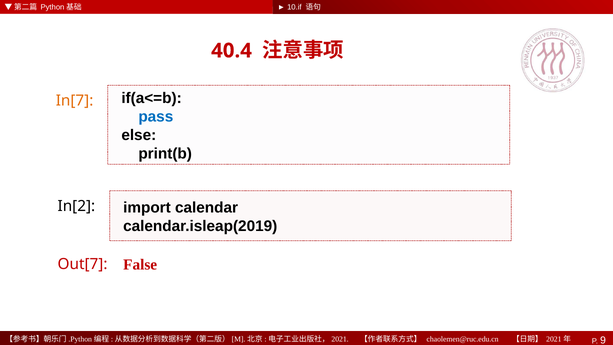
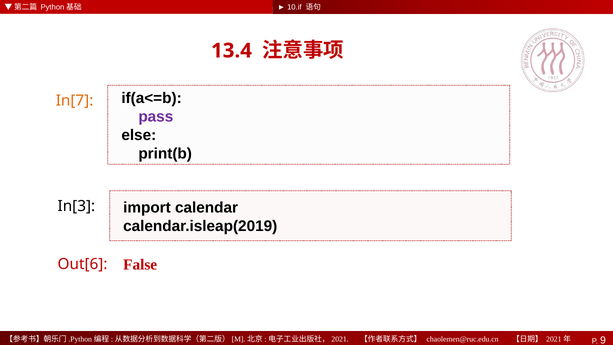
40.4: 40.4 -> 13.4 (231, 51)
pass colour: blue -> purple (156, 117)
In[2: In[2 -> In[3 (76, 206)
Out[7: Out[7 -> Out[6 (83, 264)
